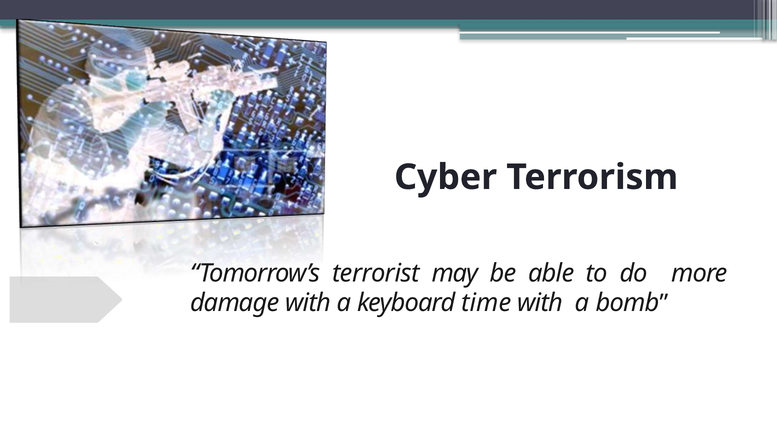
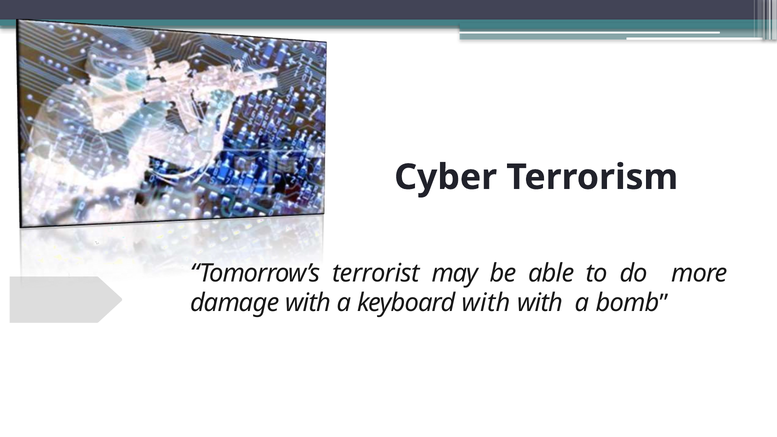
keyboard time: time -> with (486, 303)
